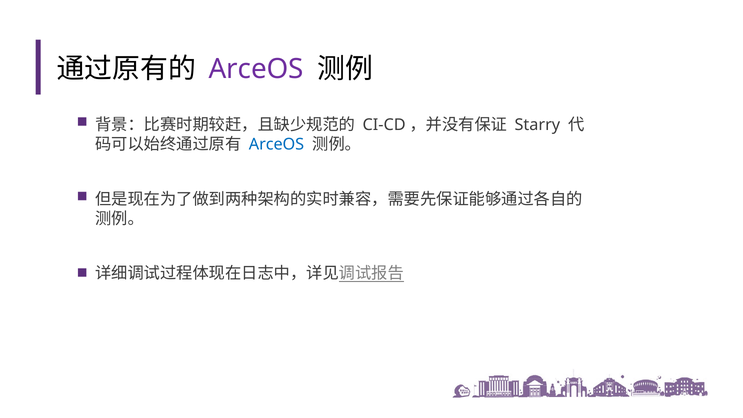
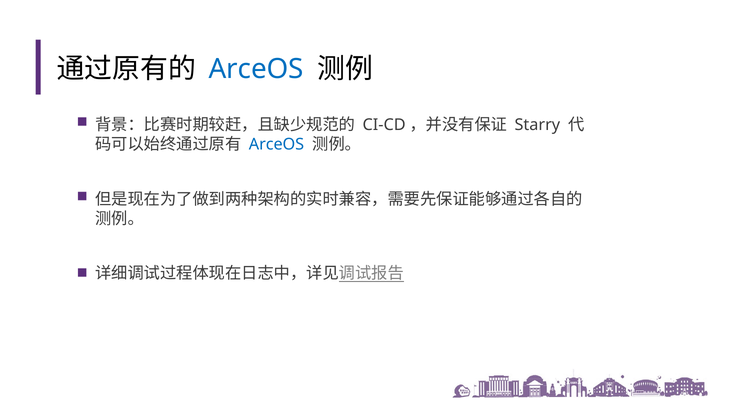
ArceOS colour: purple -> blue (256, 69)
